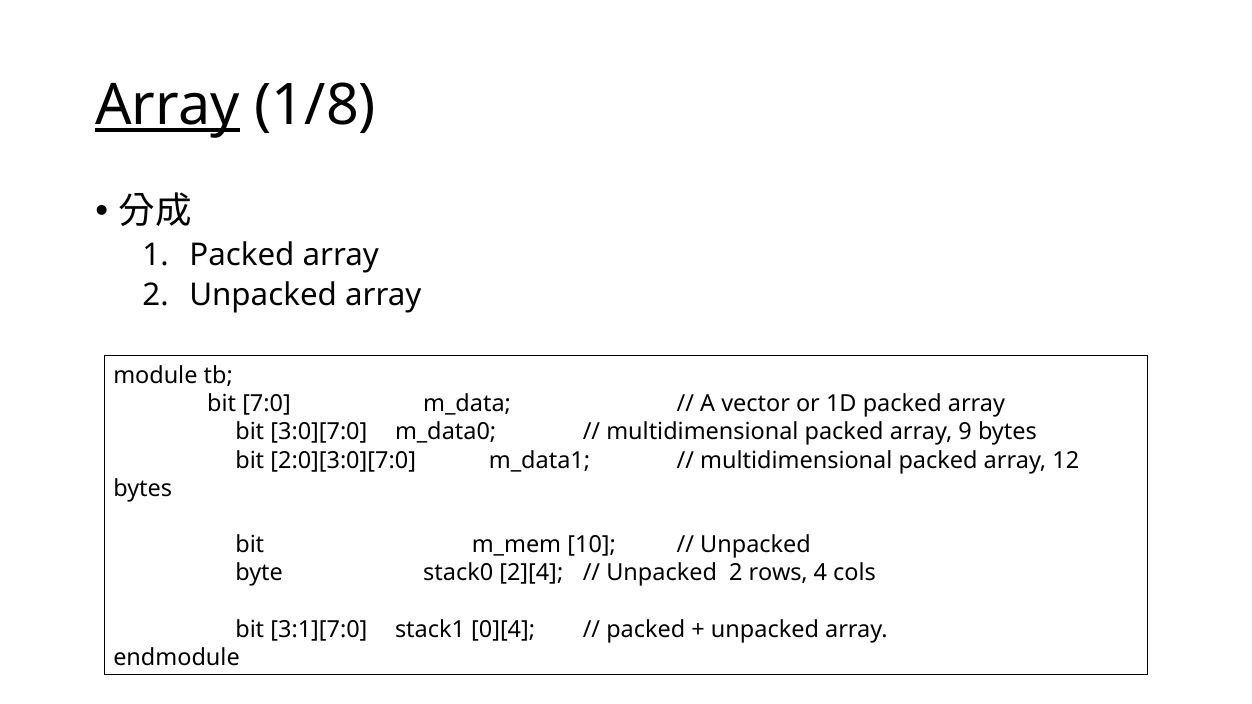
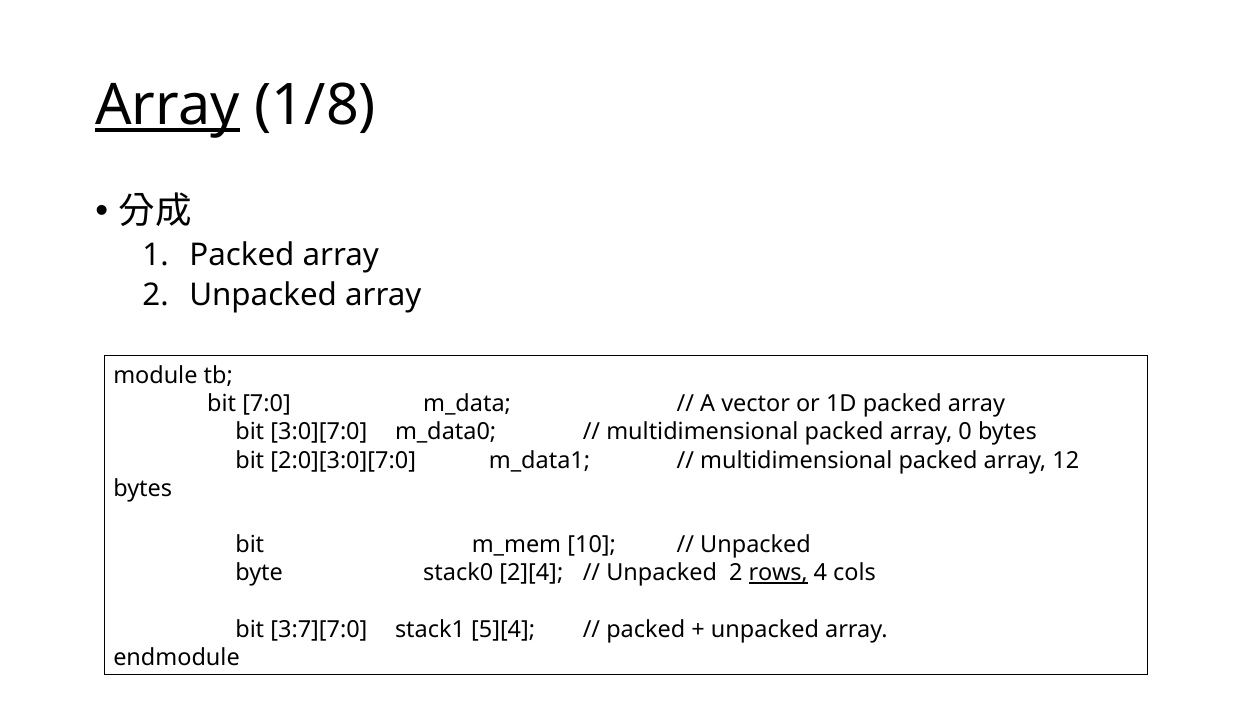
9: 9 -> 0 (965, 432)
rows underline: none -> present (778, 573)
3:1][7:0: 3:1][7:0 -> 3:7][7:0 (319, 630)
0][4: 0][4 -> 5][4 (503, 630)
